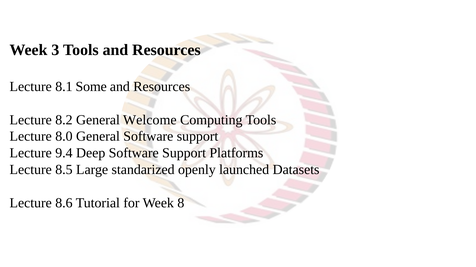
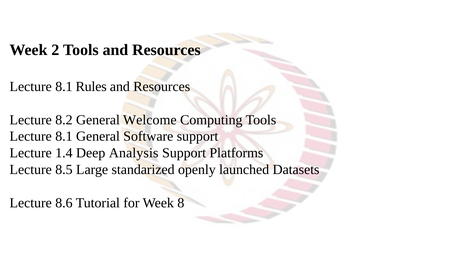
3: 3 -> 2 (55, 50)
Some: Some -> Rules (91, 87)
8.0: 8.0 -> 8.1 (64, 137)
9.4: 9.4 -> 1.4 (64, 153)
Deep Software: Software -> Analysis (134, 153)
